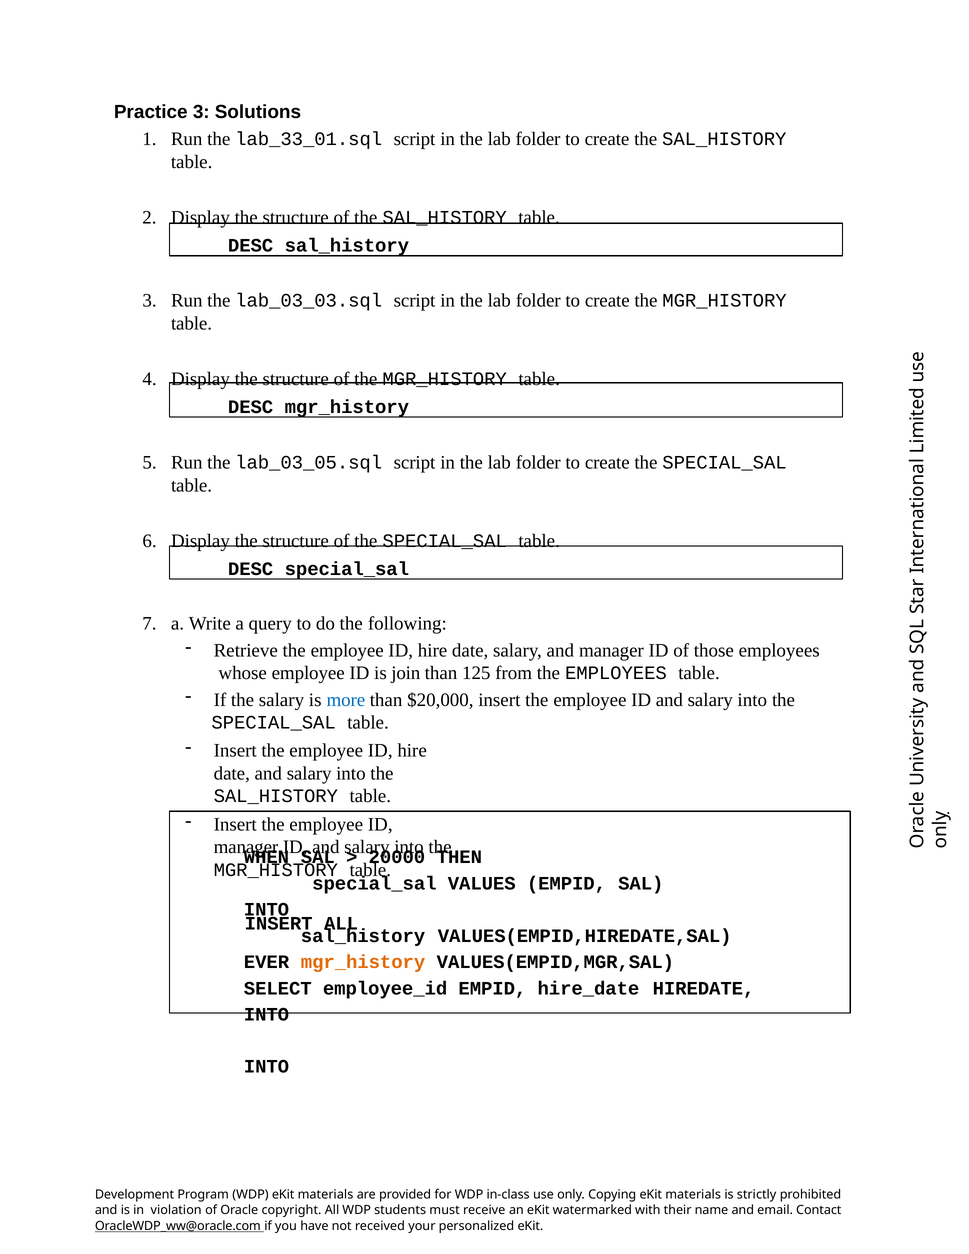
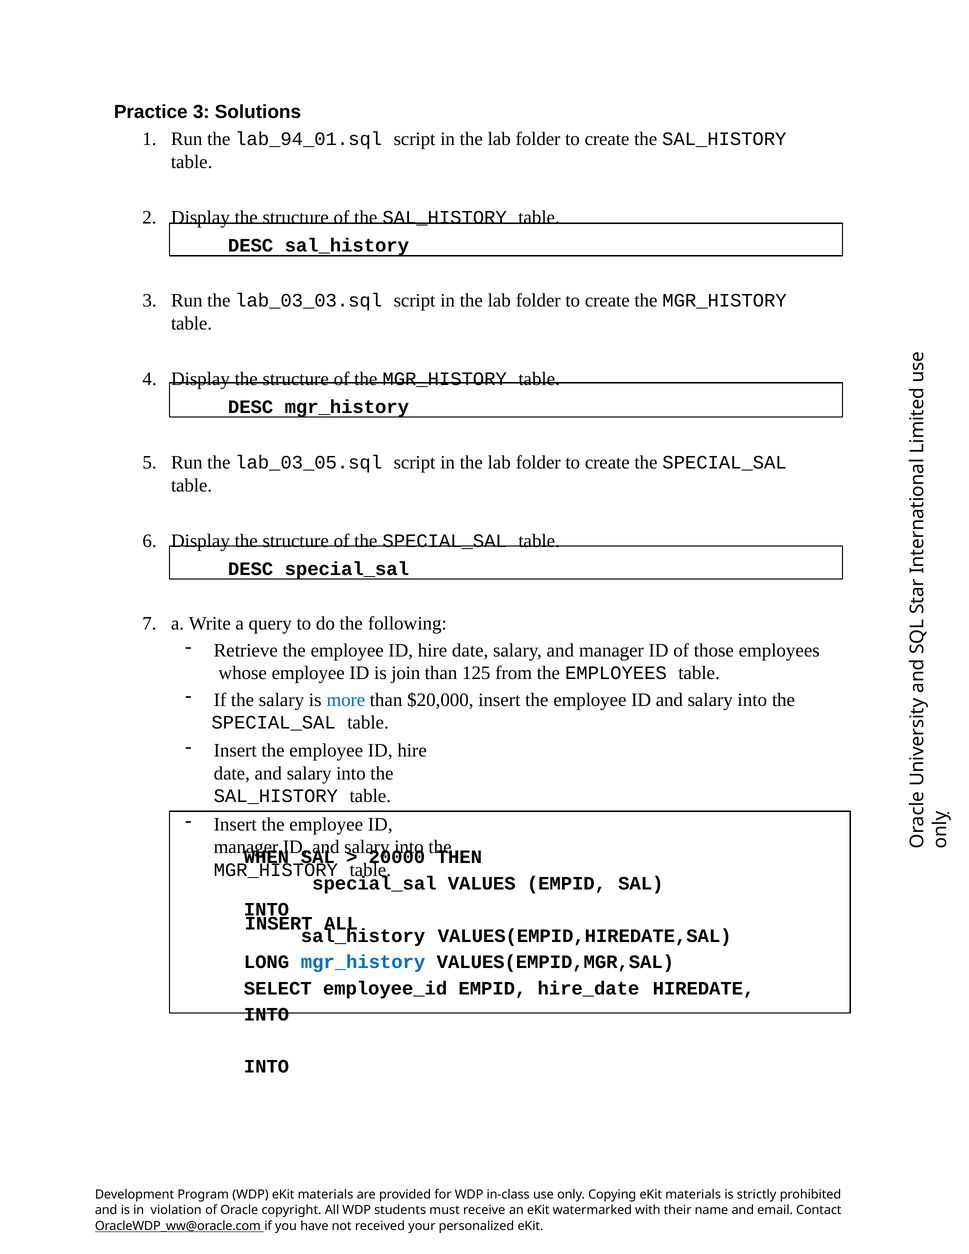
lab_33_01.sql: lab_33_01.sql -> lab_94_01.sql (309, 139)
EVER: EVER -> LONG (267, 962)
mgr_history colour: orange -> blue (363, 962)
